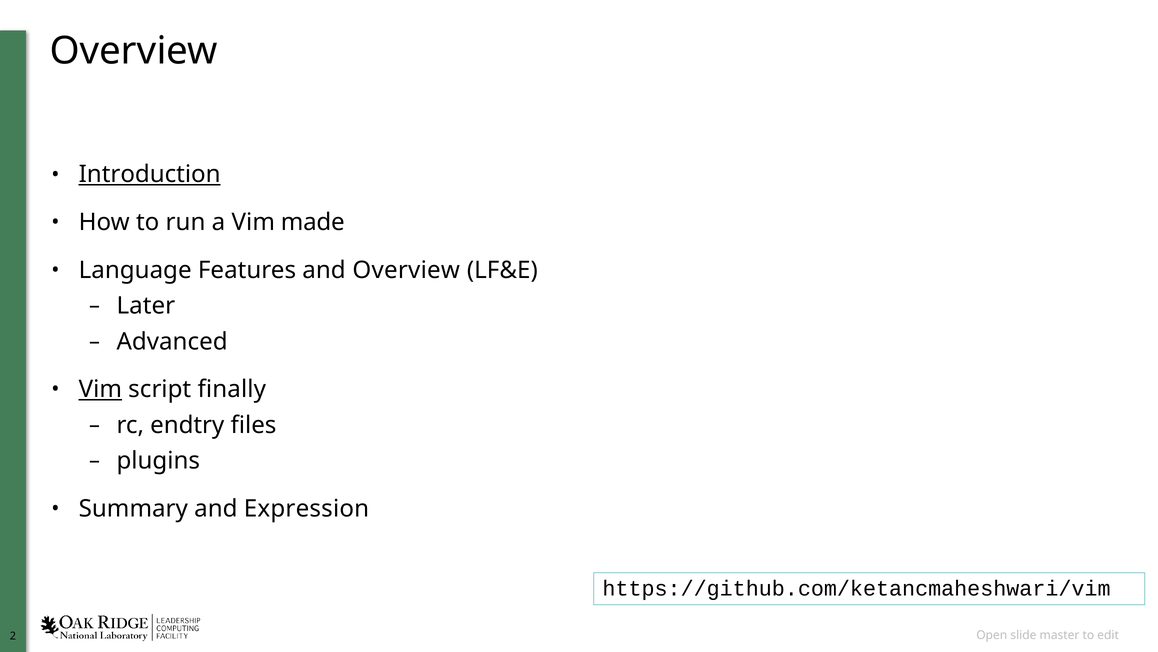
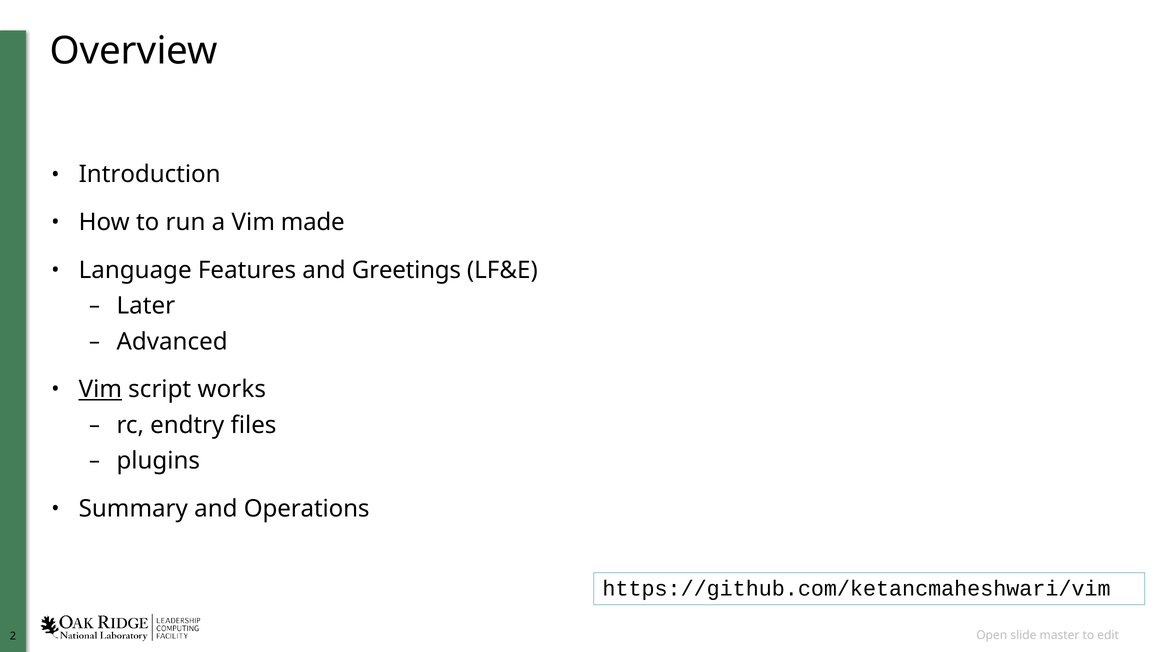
Introduction underline: present -> none (150, 174)
and Overview: Overview -> Greetings (406, 270)
finally: finally -> works (232, 389)
Expression: Expression -> Operations (307, 508)
